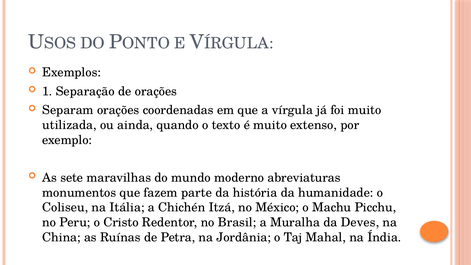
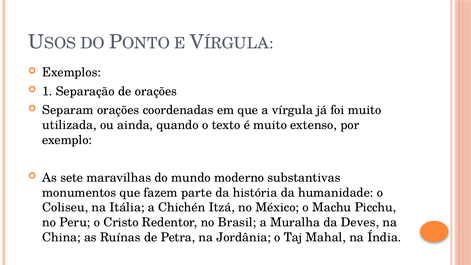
abreviaturas: abreviaturas -> substantivas (304, 178)
